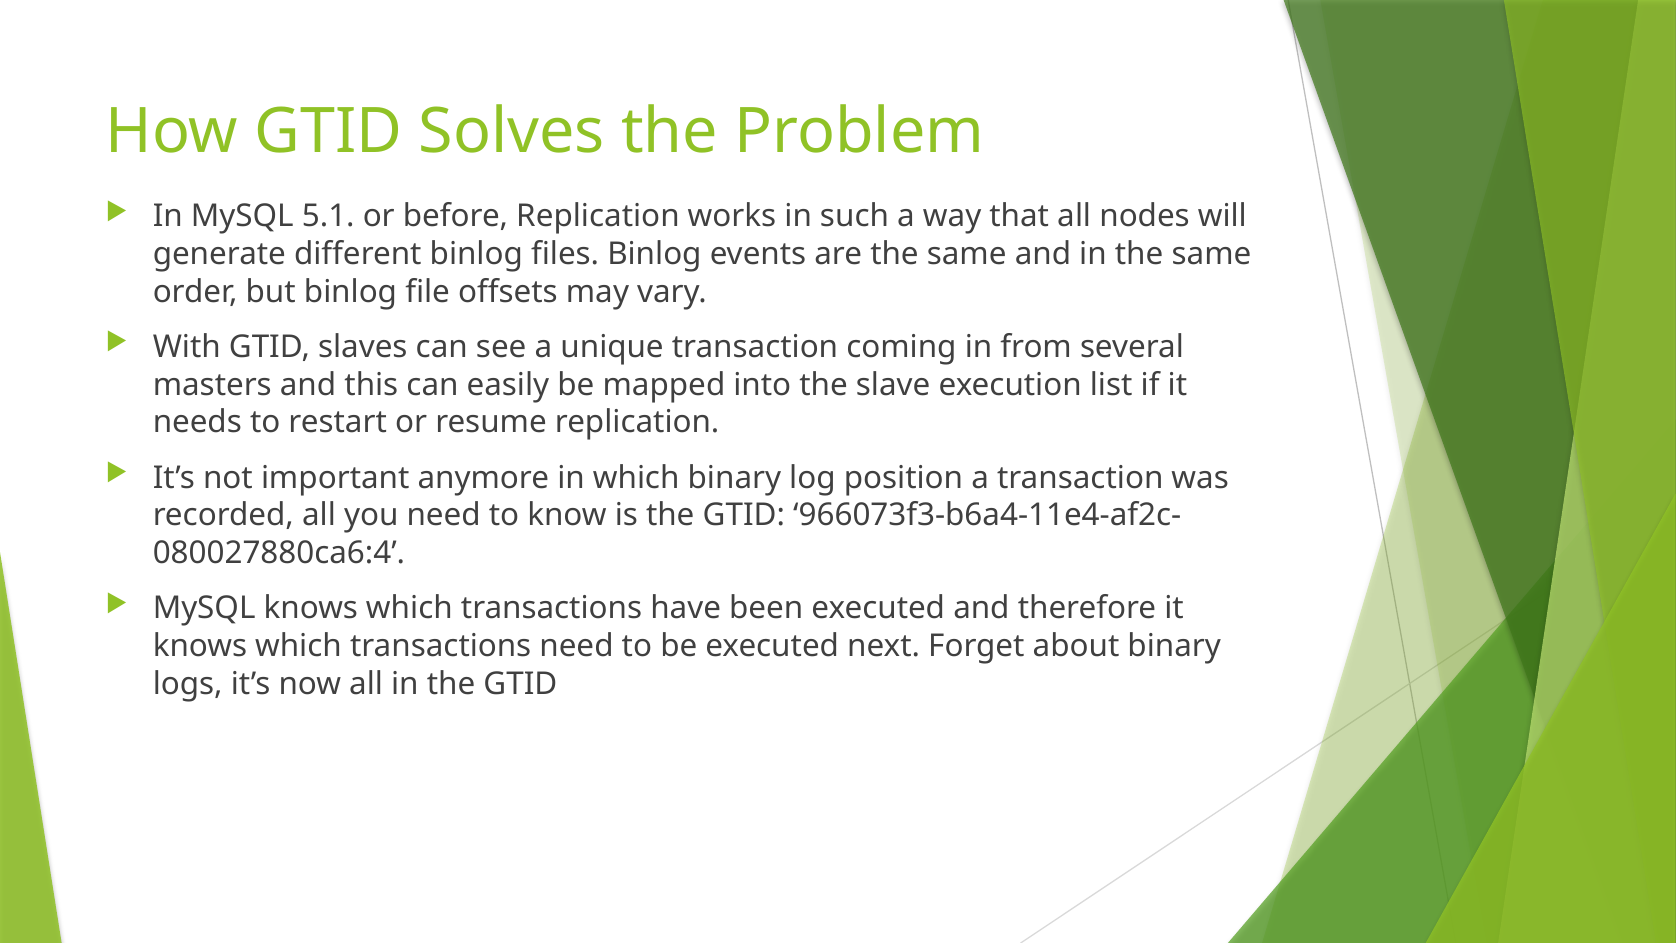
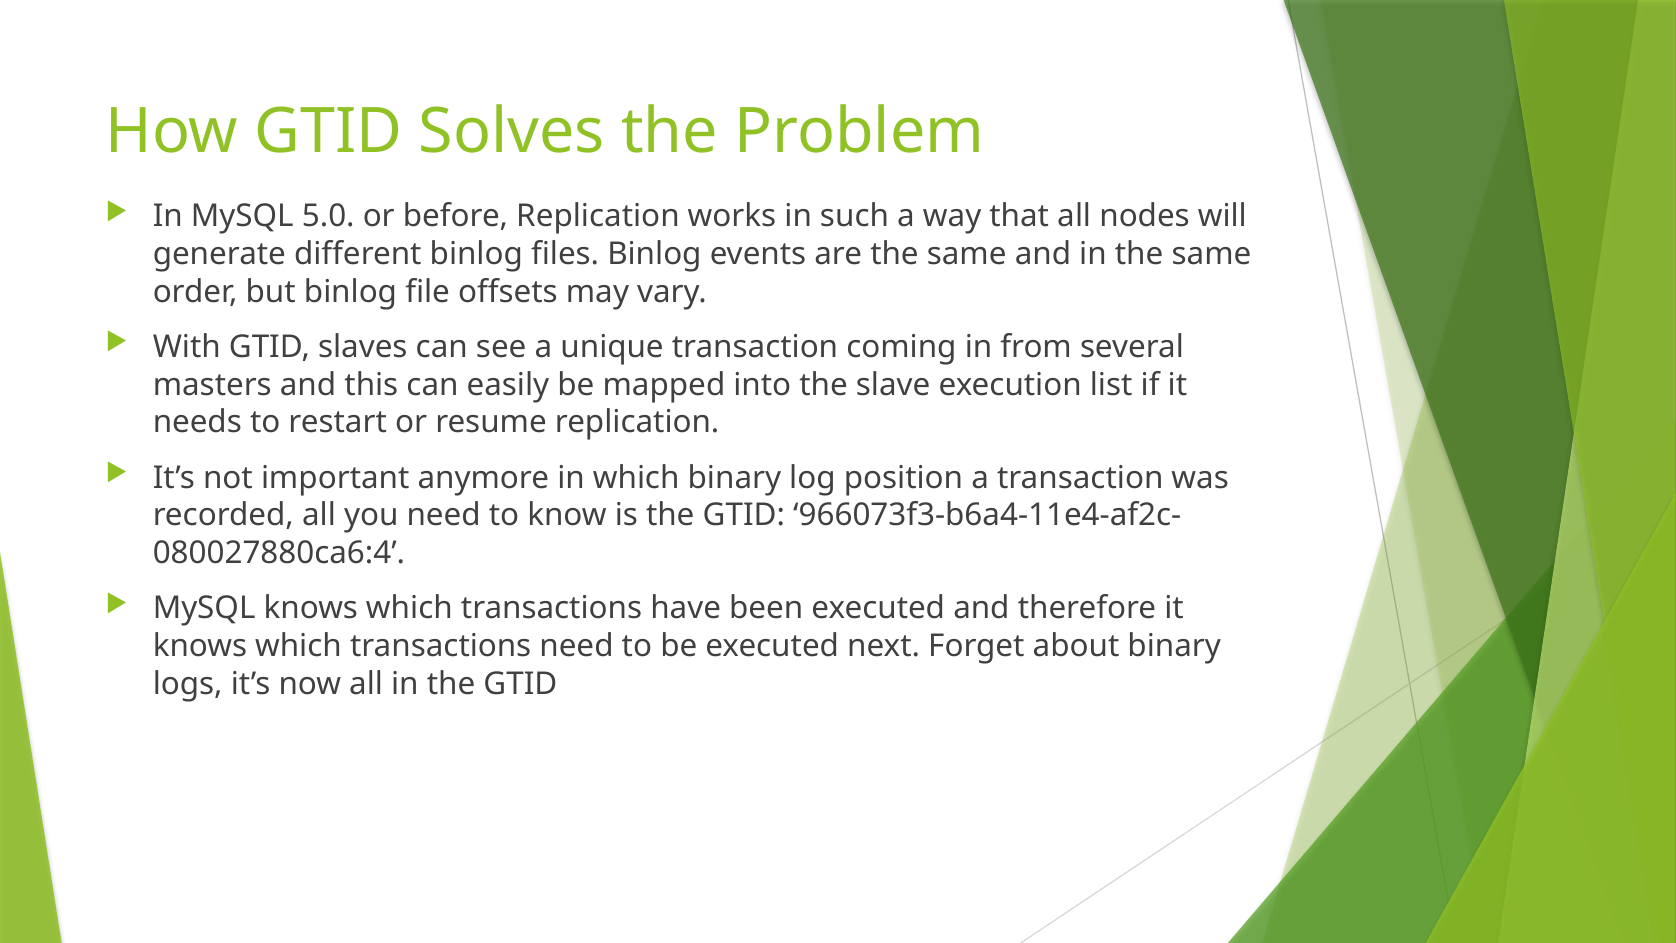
5.1: 5.1 -> 5.0 (328, 216)
